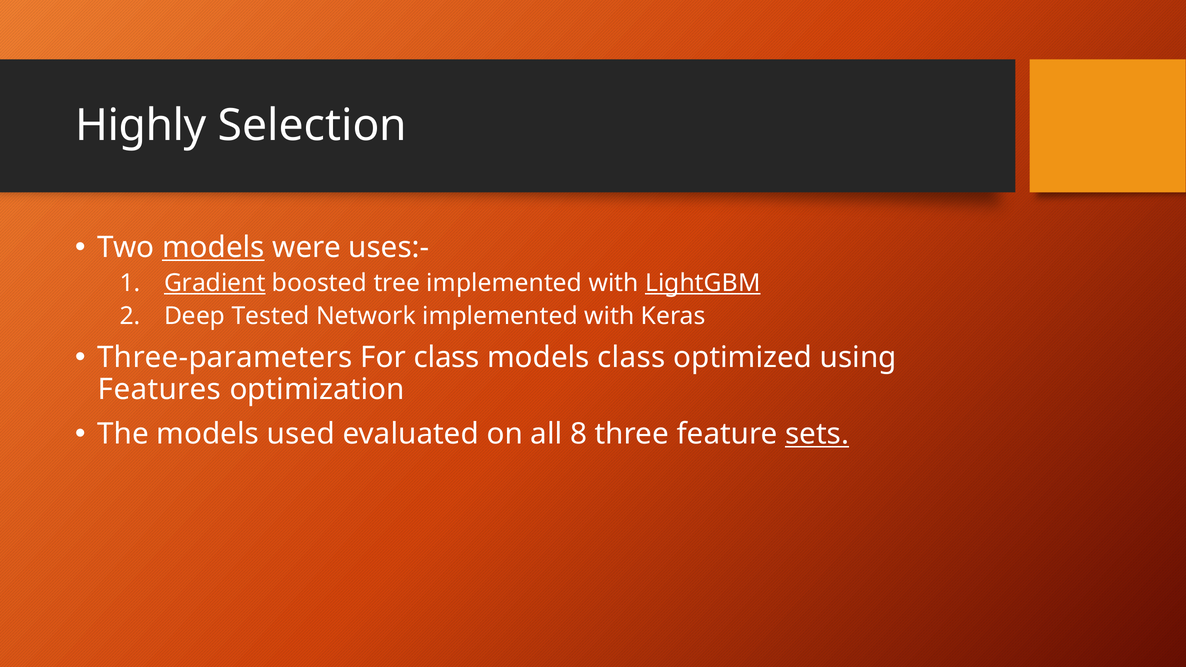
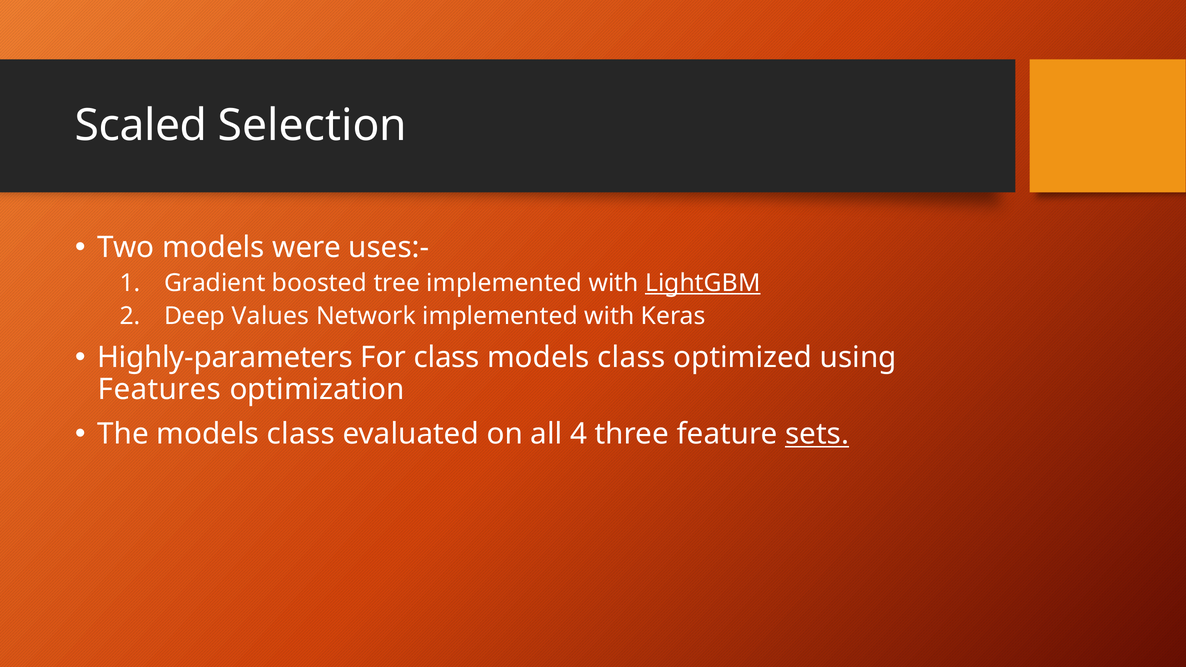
Highly: Highly -> Scaled (141, 126)
models underline: present -> none (213, 248)
Gradient underline: present -> none (215, 283)
Tested: Tested -> Values (271, 316)
Three-parameters: Three-parameters -> Highly-parameters (225, 358)
The models used: used -> class (301, 434)
8: 8 -> 4 (579, 434)
